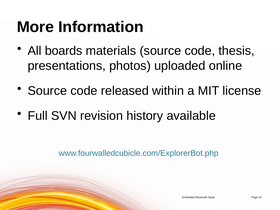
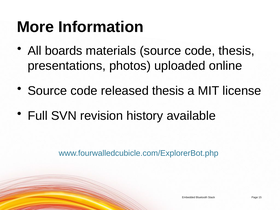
released within: within -> thesis (168, 91)
